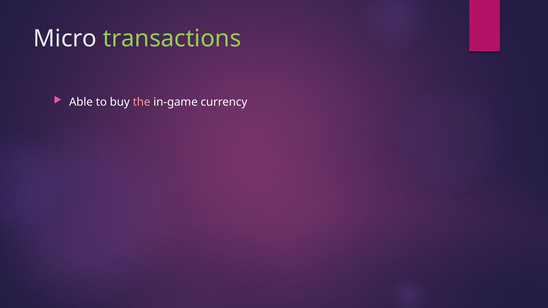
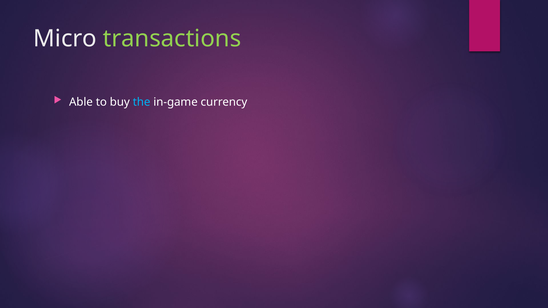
the colour: pink -> light blue (142, 102)
